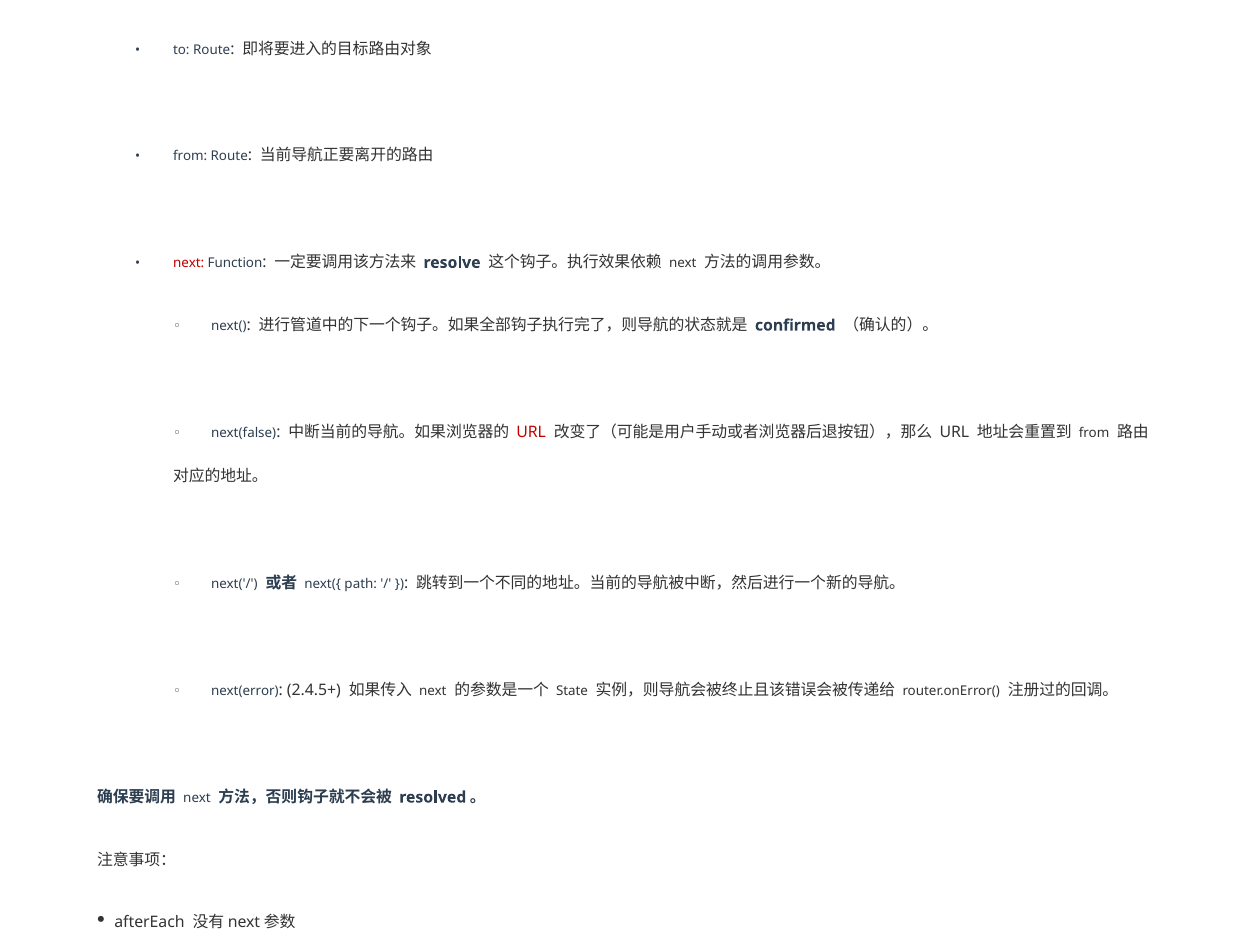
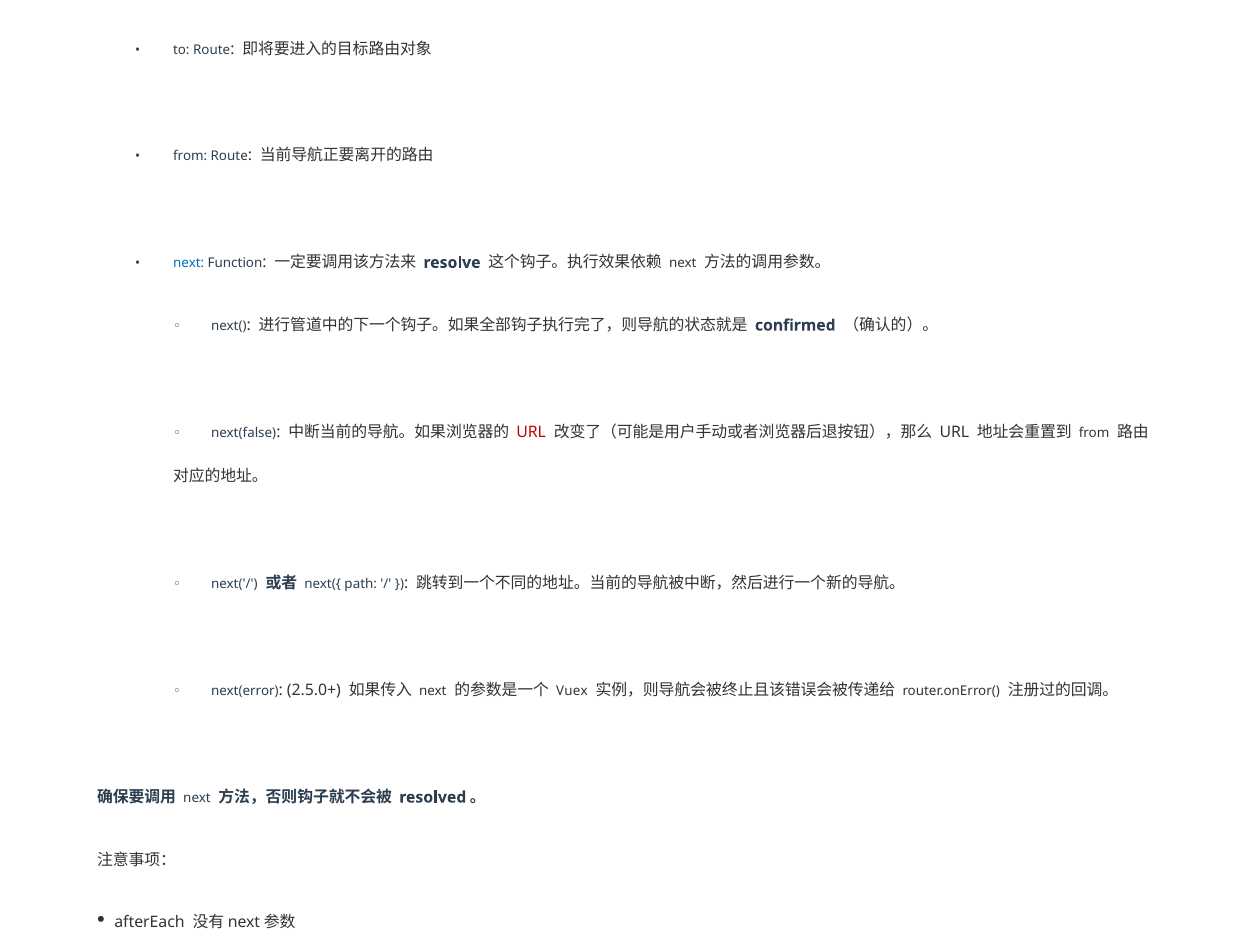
next colour: red -> blue (189, 263)
2.4.5+: 2.4.5+ -> 2.5.0+ (314, 690)
State: State -> Vuex (572, 691)
